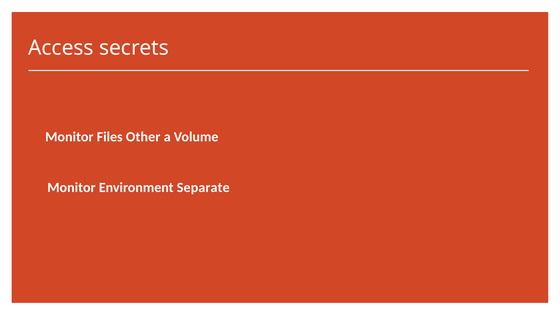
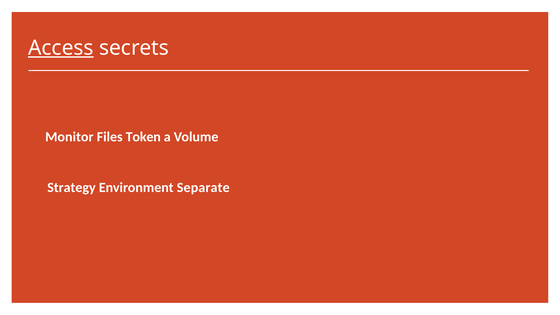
Access underline: none -> present (61, 48)
Other: Other -> Token (143, 137)
Monitor: Monitor -> Strategy (71, 188)
